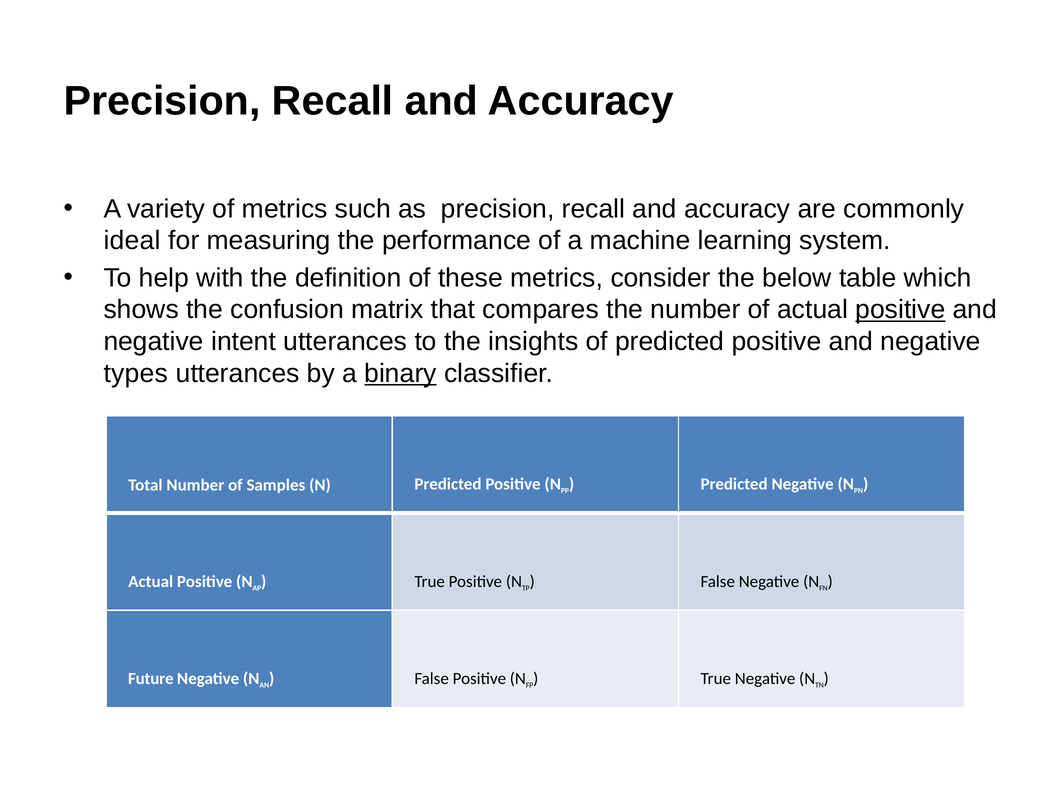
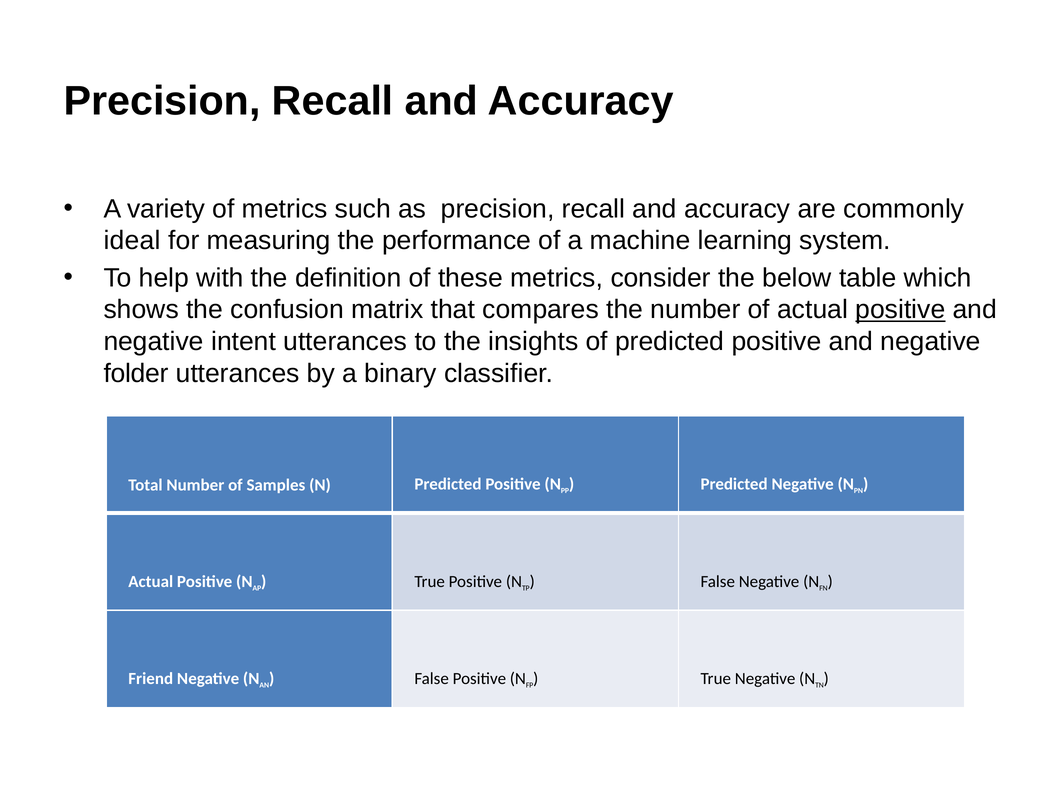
types: types -> folder (136, 374)
binary underline: present -> none (400, 374)
Future: Future -> Friend (151, 679)
